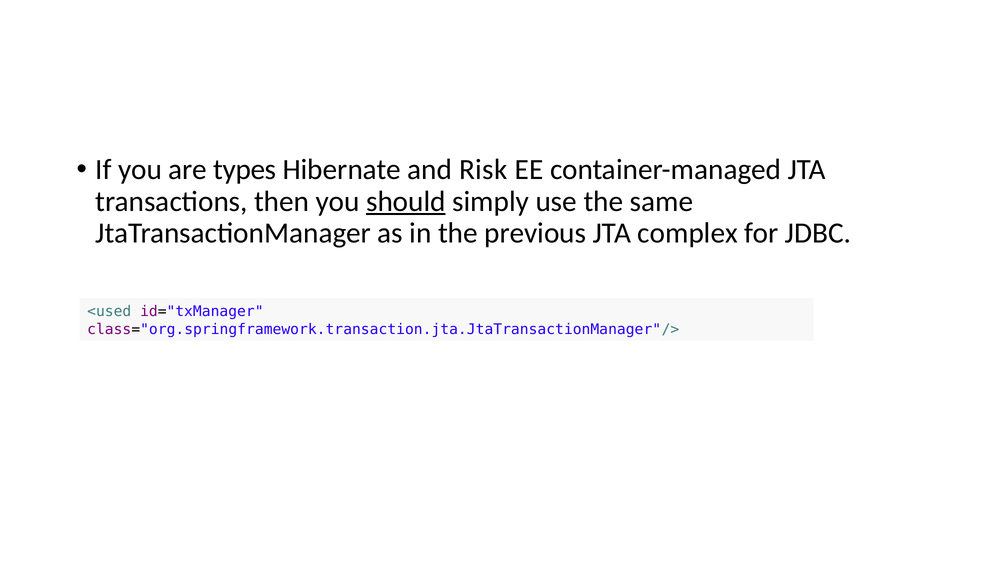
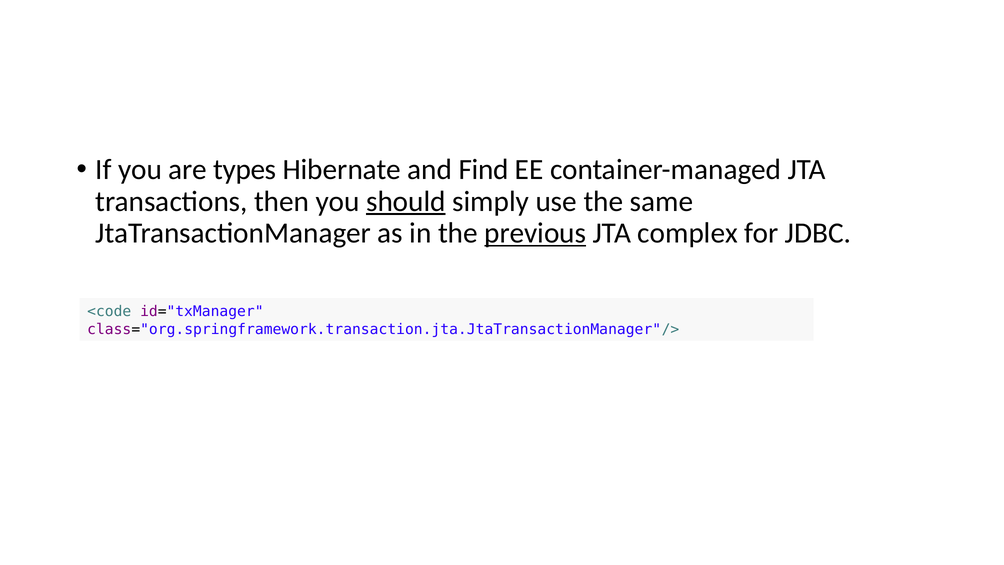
Risk: Risk -> Find (484, 170)
previous underline: none -> present (535, 233)
<used: <used -> <code (109, 312)
